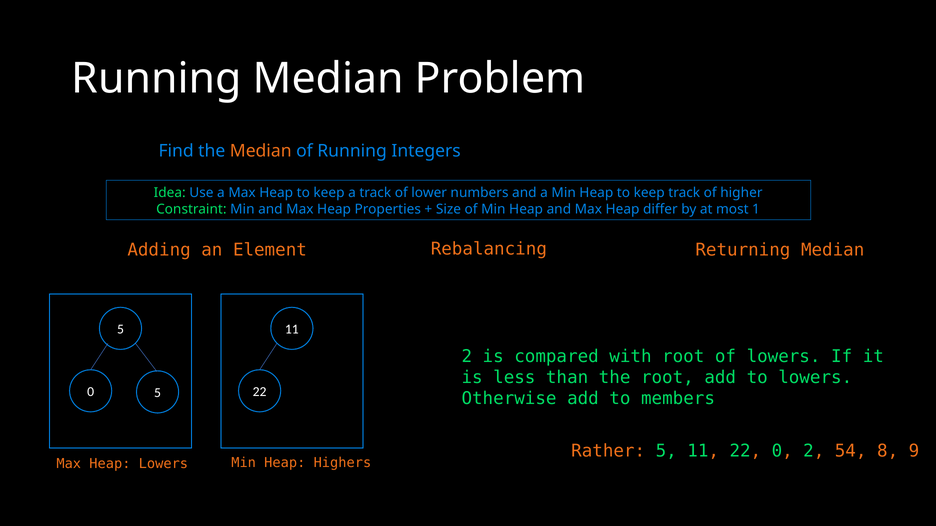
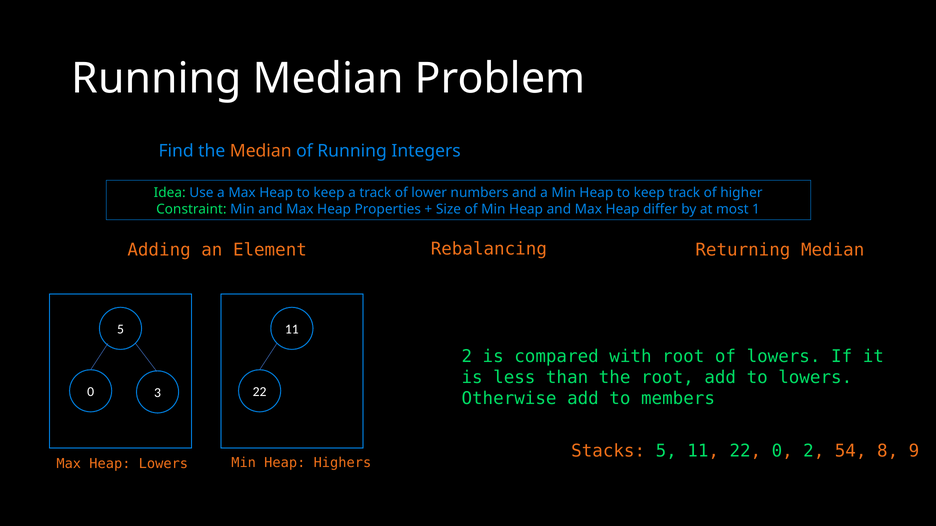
0 5: 5 -> 3 (158, 393)
Rather: Rather -> Stacks (608, 451)
